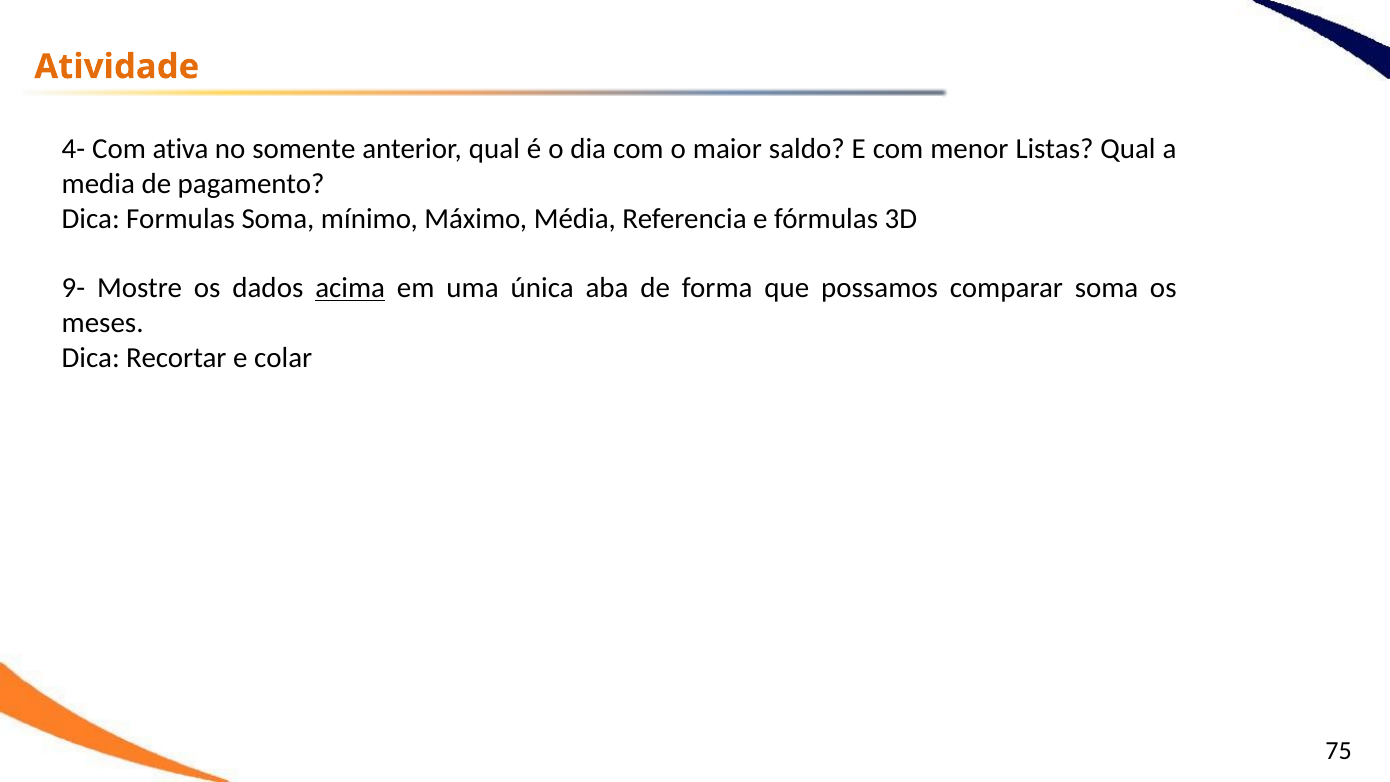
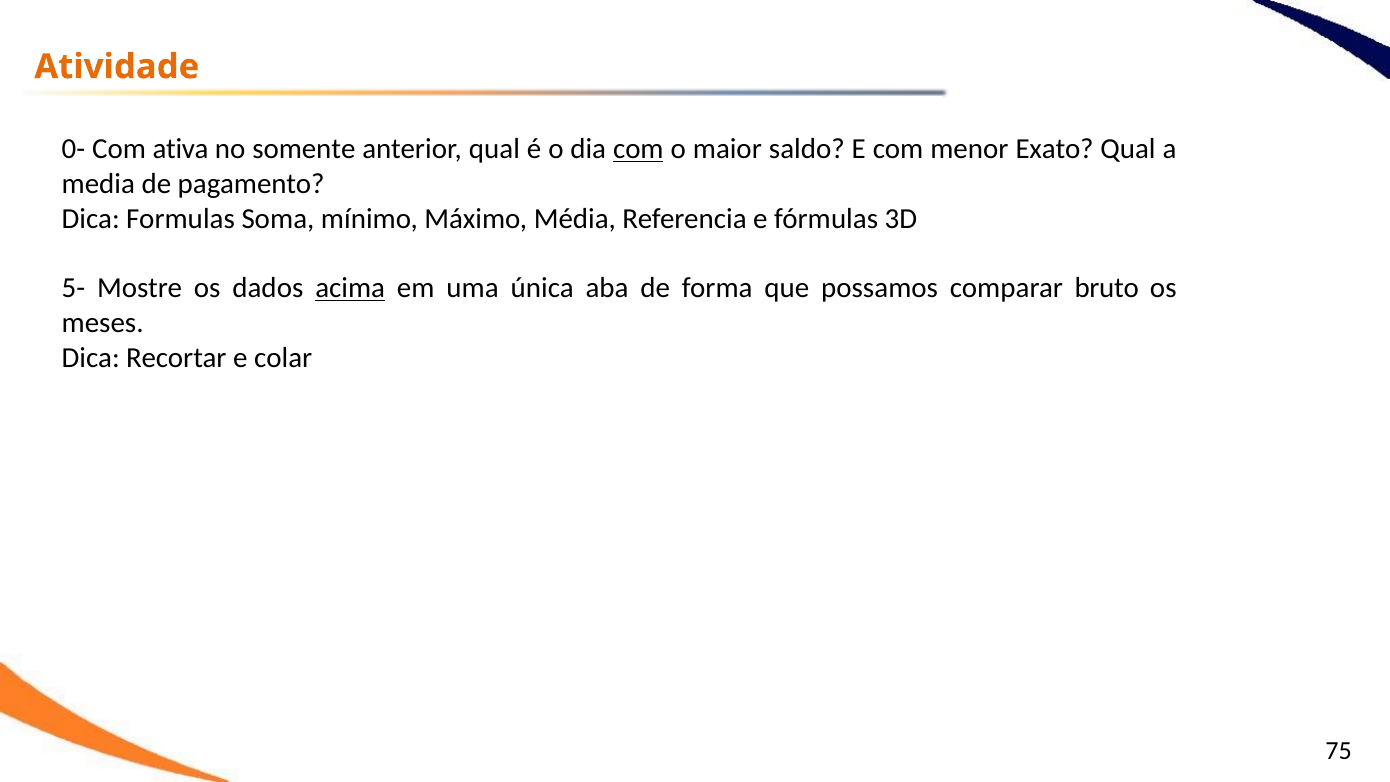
4-: 4- -> 0- (73, 149)
com underline: none -> present (638, 149)
Listas: Listas -> Exato (1055, 149)
9-: 9- -> 5- (73, 288)
comparar soma: soma -> bruto (1107, 288)
